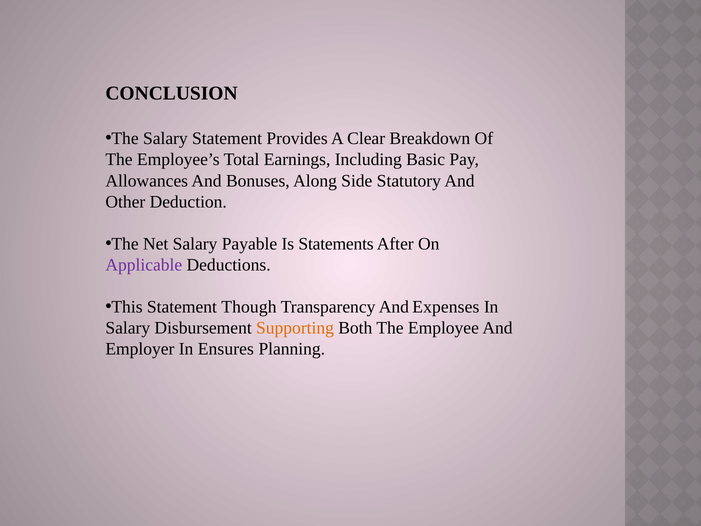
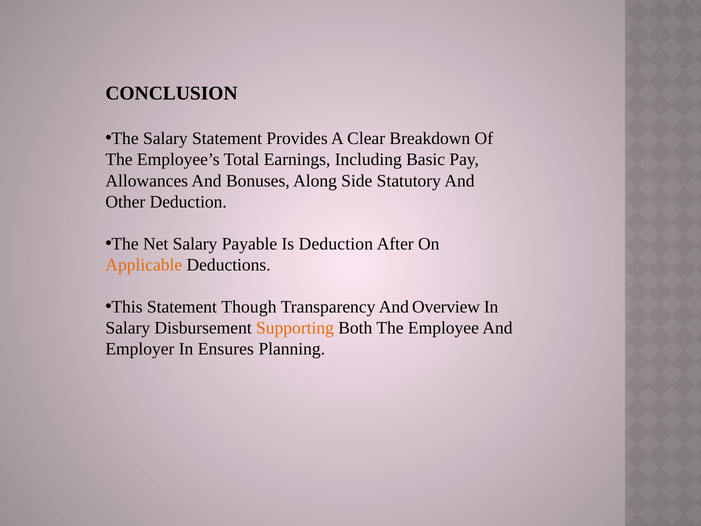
Is Statements: Statements -> Deduction (336, 244)
Applicable colour: purple -> orange (144, 265)
Expenses: Expenses -> Overview (446, 307)
